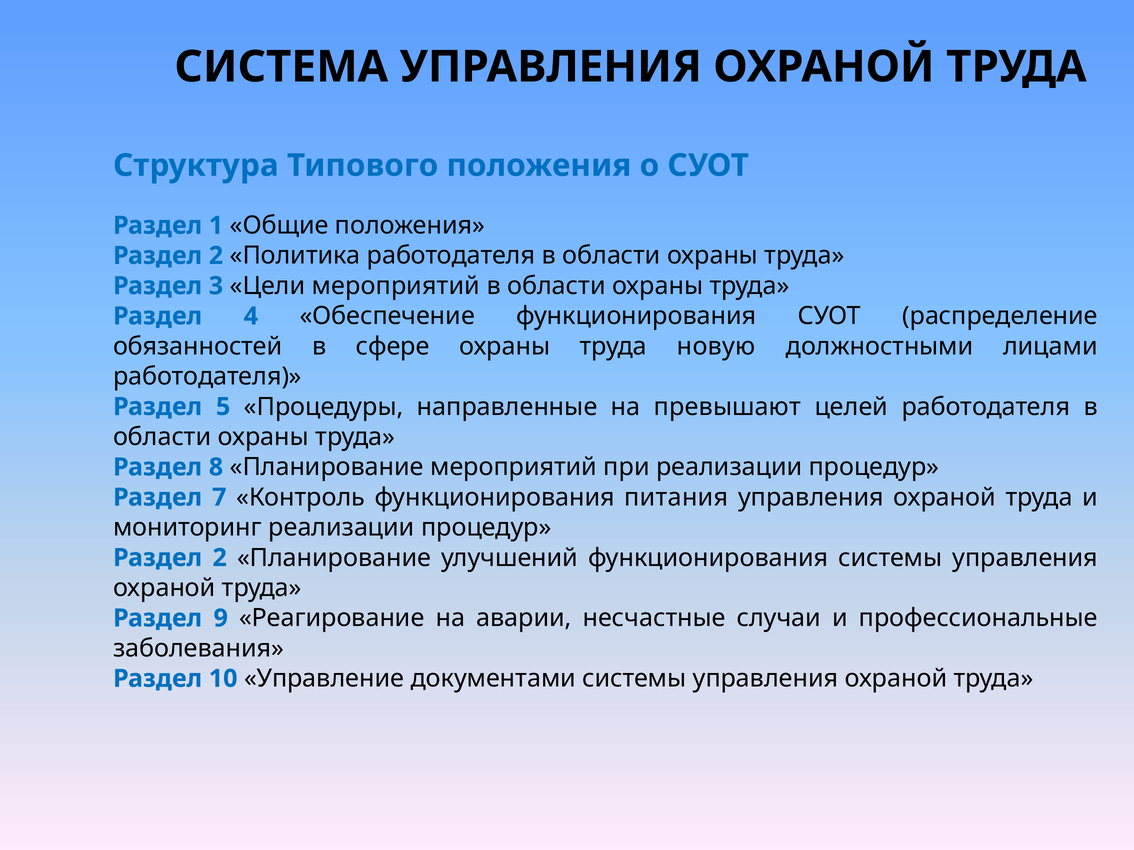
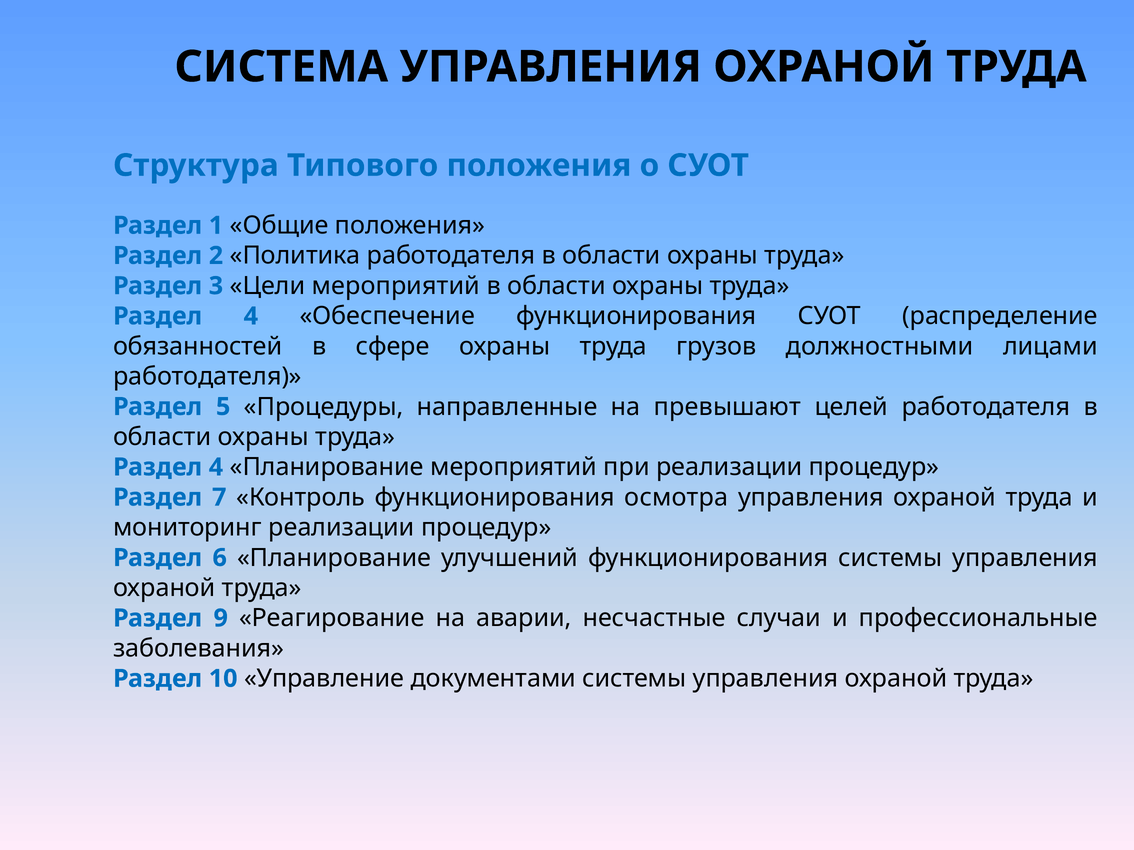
новую: новую -> грузов (716, 346)
8: 8 -> 4 (216, 467)
питания: питания -> осмотра (676, 498)
2: 2 -> 6 (220, 558)
